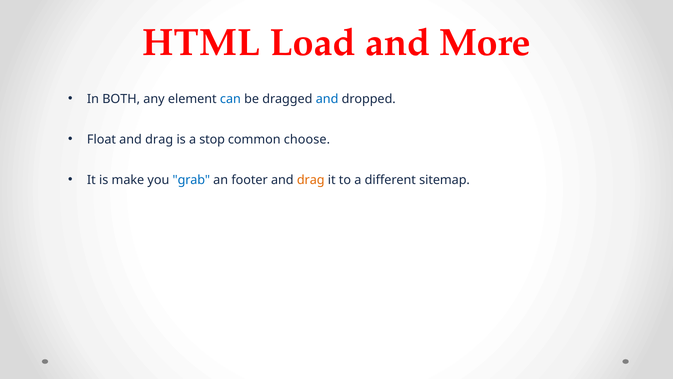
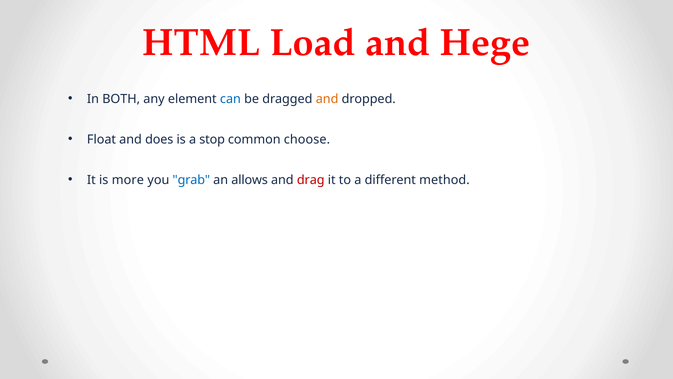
More: More -> Hege (485, 43)
and colour: blue -> orange (327, 99)
drag: drag -> does (159, 139)
make: make -> more (128, 180)
footer: footer -> allows (250, 180)
drag colour: orange -> red (311, 180)
sitemap: sitemap -> method (444, 180)
